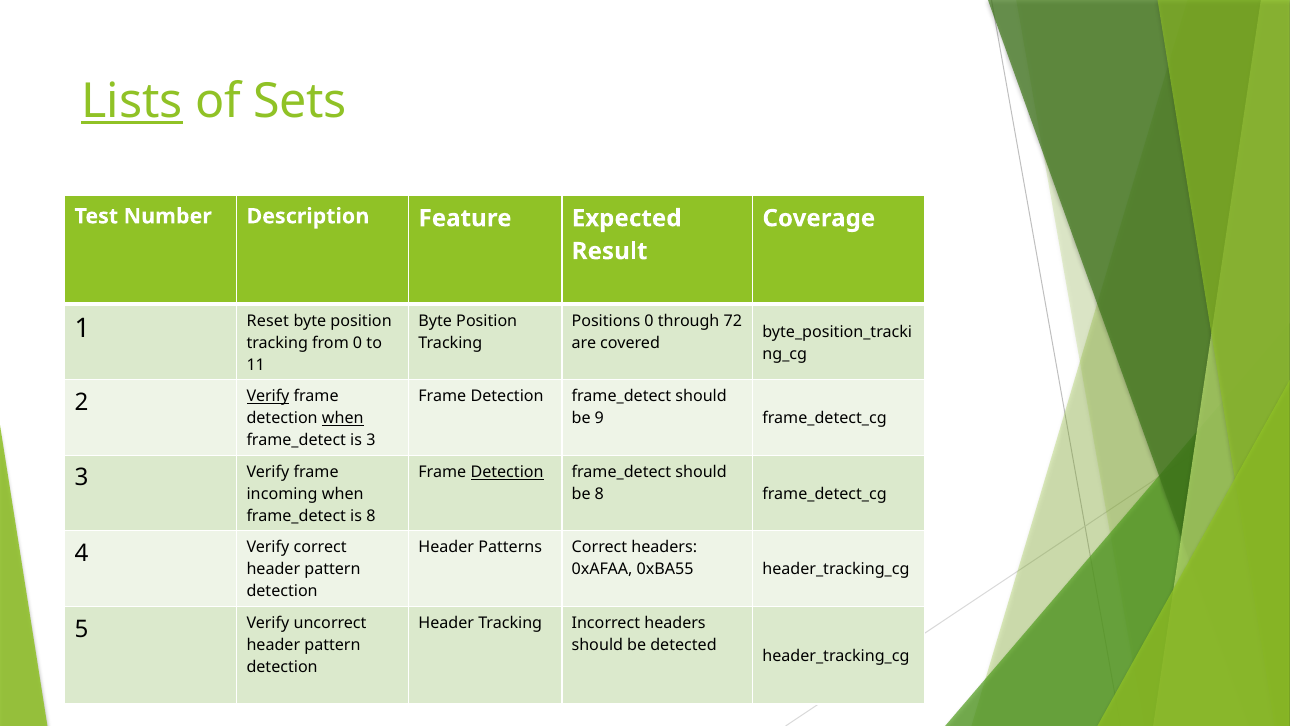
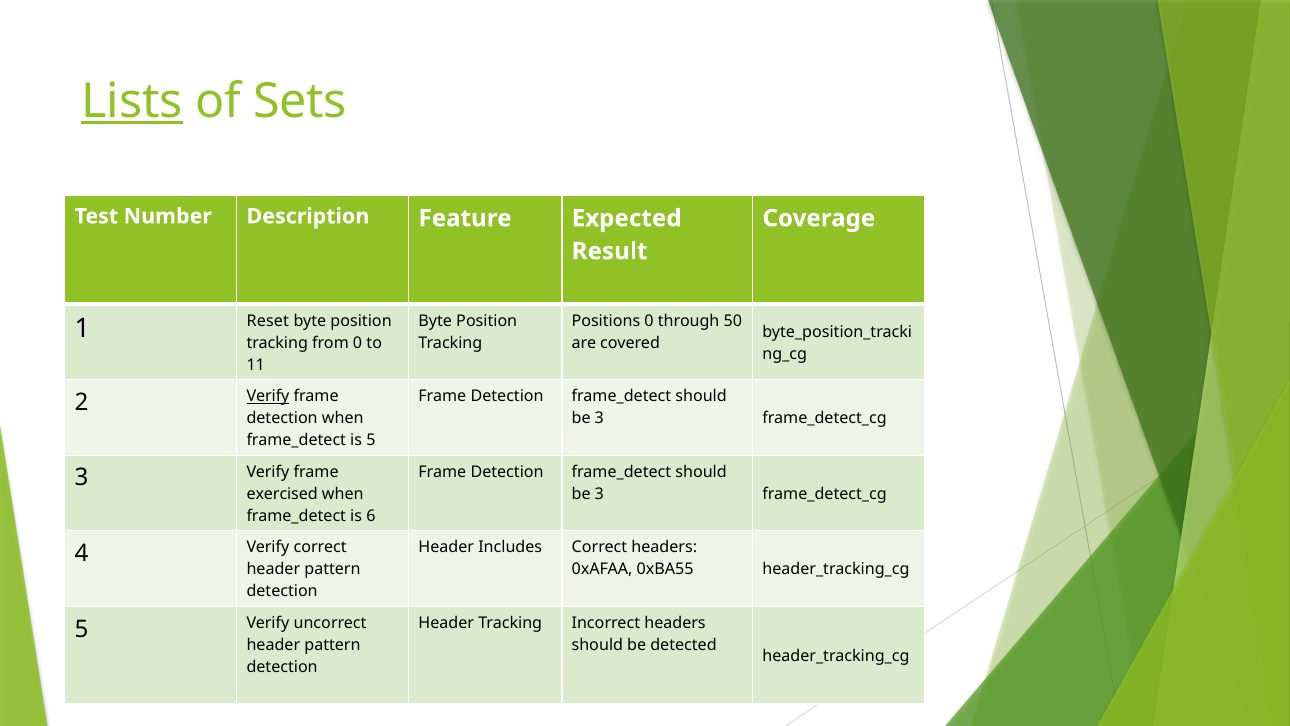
72: 72 -> 50 (733, 321)
when underline: present -> none (343, 418)
9: 9 -> 3 (599, 418)
is 3: 3 -> 5 (371, 440)
Detection underline: present -> none (507, 472)
incoming: incoming -> exercised (282, 494)
8: 8 -> 3 (599, 494)
is 8: 8 -> 6 (371, 516)
Patterns: Patterns -> Includes (510, 547)
